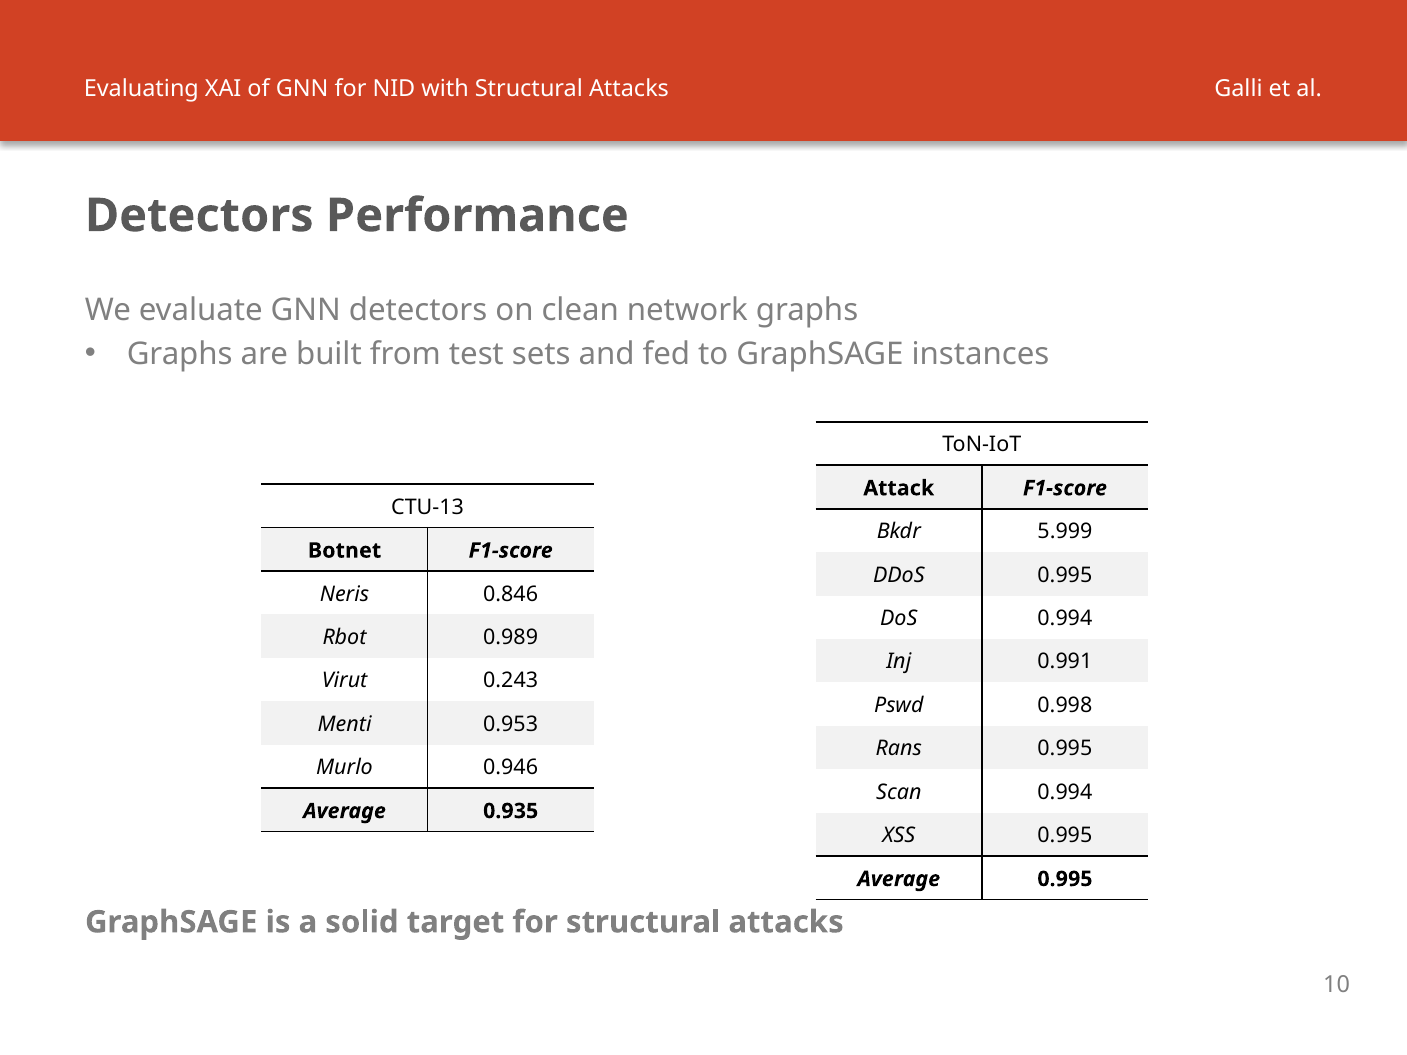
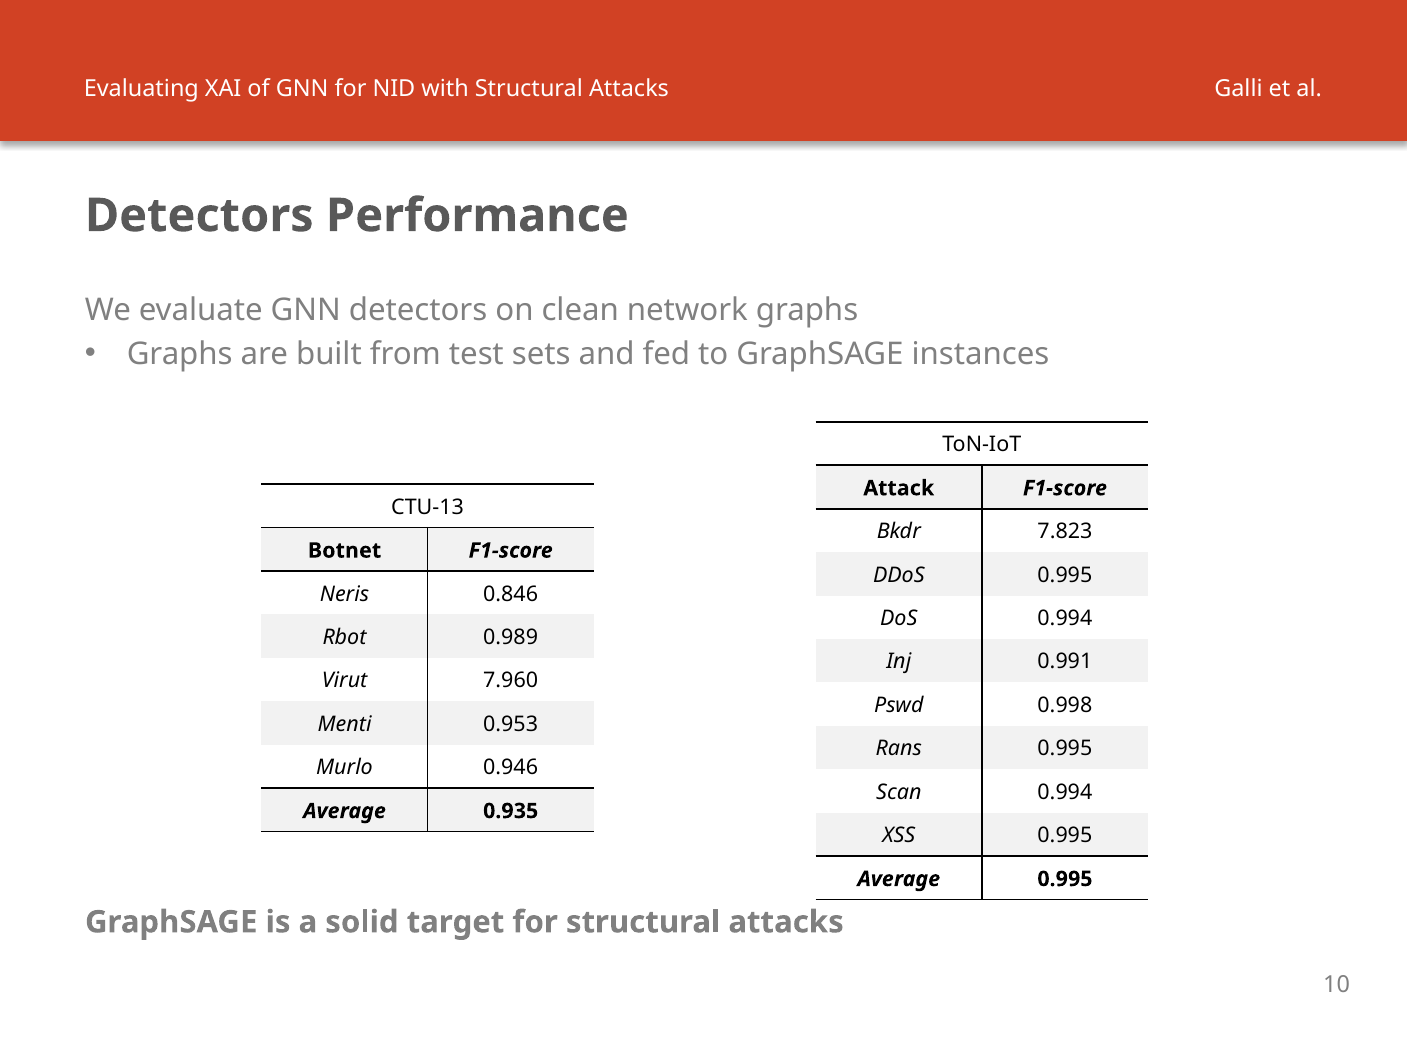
5.999: 5.999 -> 7.823 (1065, 532)
0.243: 0.243 -> 7.960 (511, 681)
